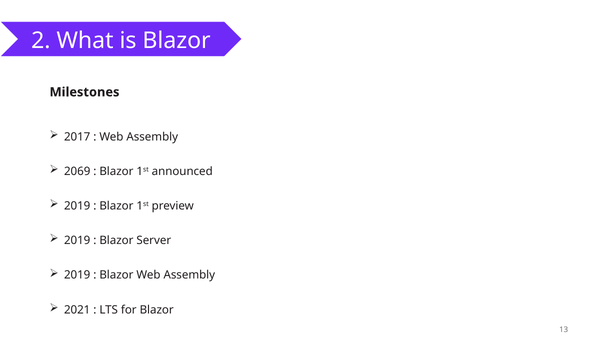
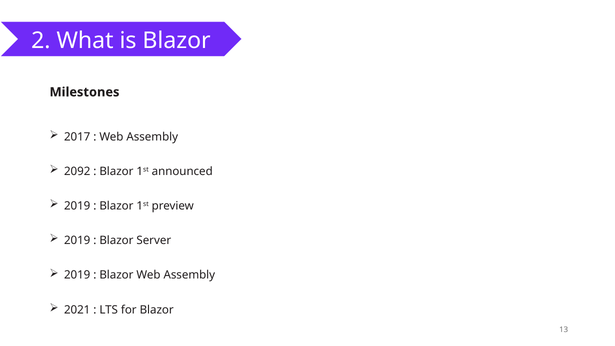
2069: 2069 -> 2092 (77, 171)
